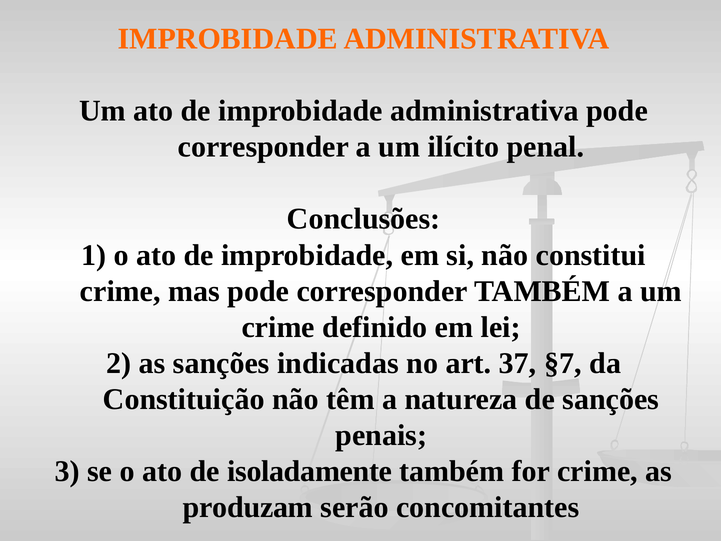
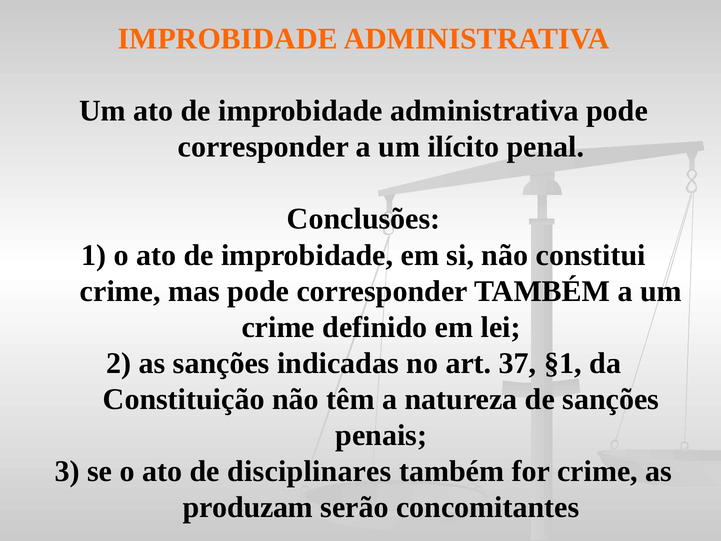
§7: §7 -> §1 (563, 363)
isoladamente: isoladamente -> disciplinares (309, 471)
